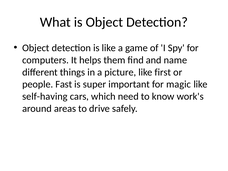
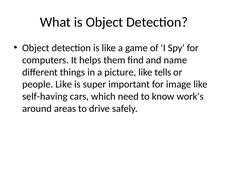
first: first -> tells (163, 72)
people Fast: Fast -> Like (64, 84)
magic: magic -> image (179, 84)
